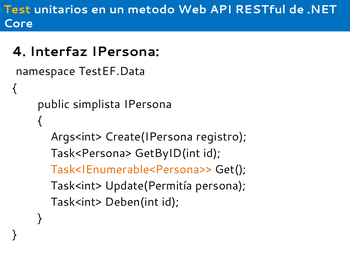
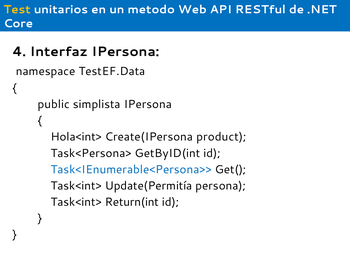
Args<int>: Args<int> -> Hola<int> (76, 137)
registro: registro -> product (221, 137)
Task<IEnumerable<Persona>> colour: orange -> blue (131, 170)
Deben(int: Deben(int -> Return(int (132, 202)
